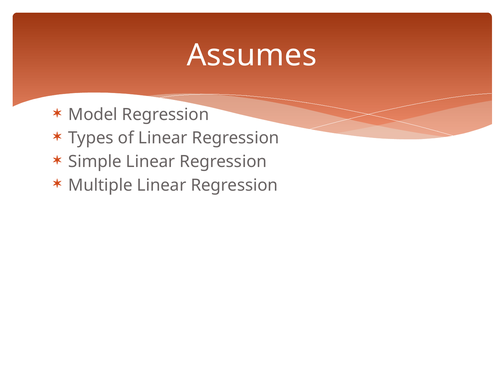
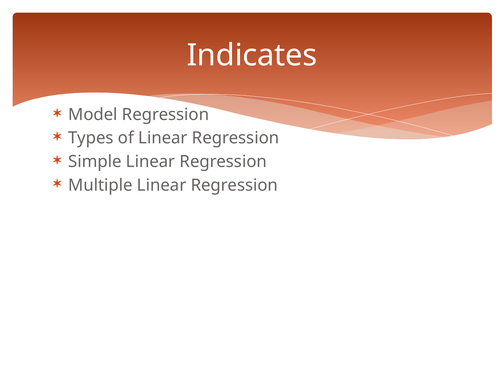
Assumes: Assumes -> Indicates (252, 55)
